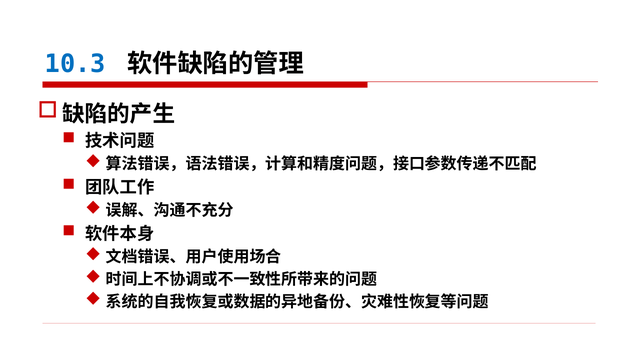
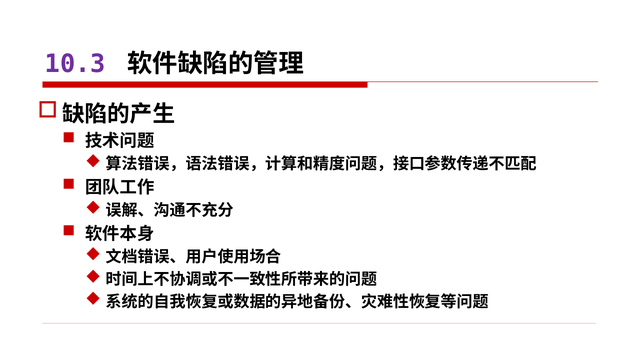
10.3 colour: blue -> purple (75, 64)
